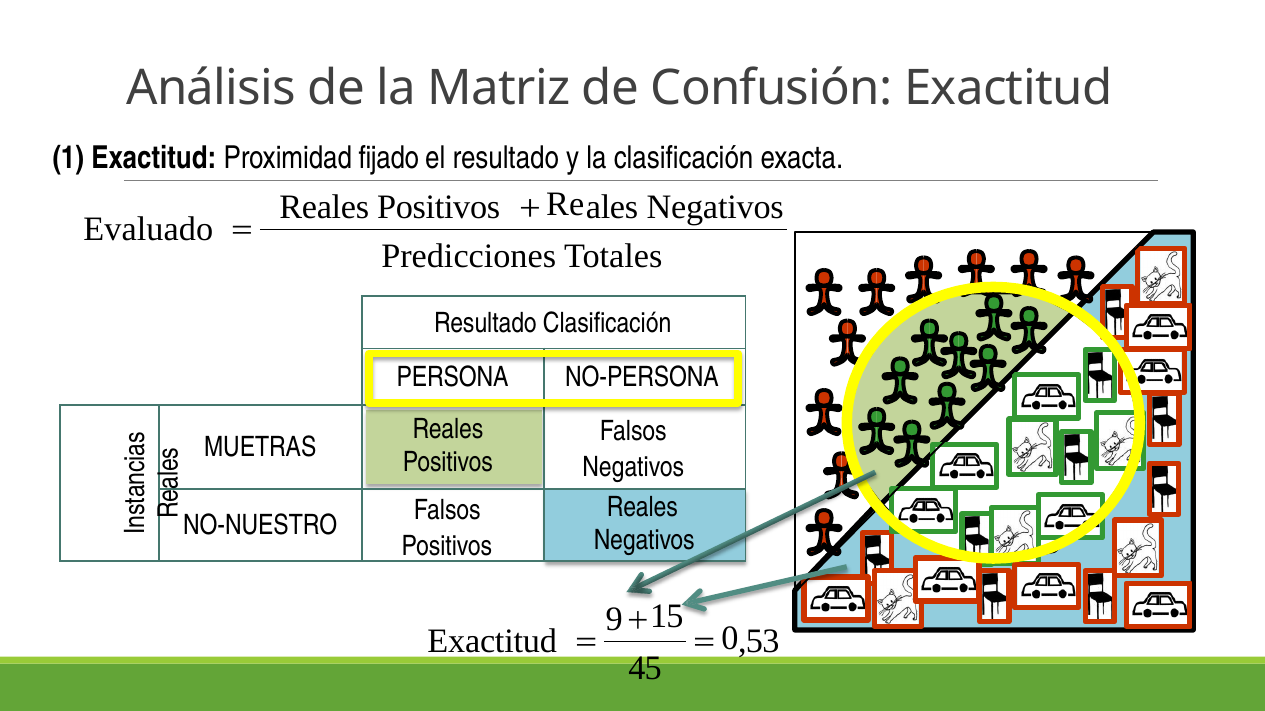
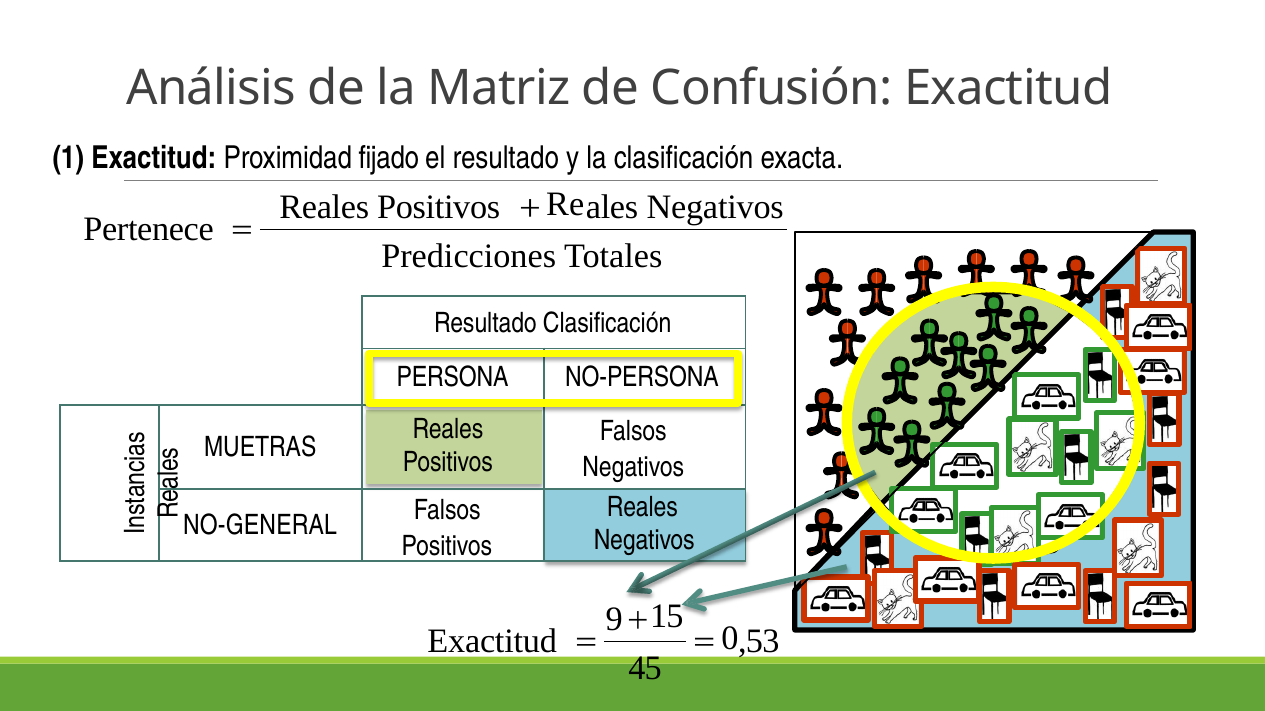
Evaluado: Evaluado -> Pertenece (149, 229)
NO-NUESTRO: NO-NUESTRO -> NO-GENERAL (260, 526)
